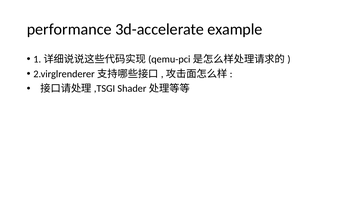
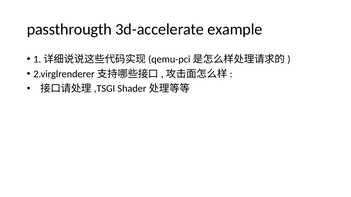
performance: performance -> passthrougth (69, 29)
